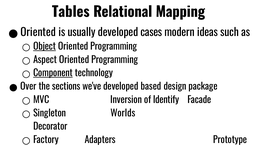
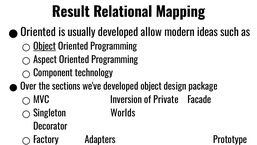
Tables: Tables -> Result (71, 12)
cases: cases -> allow (151, 32)
Component underline: present -> none (53, 73)
developed based: based -> object (151, 86)
Identify: Identify -> Private (166, 100)
